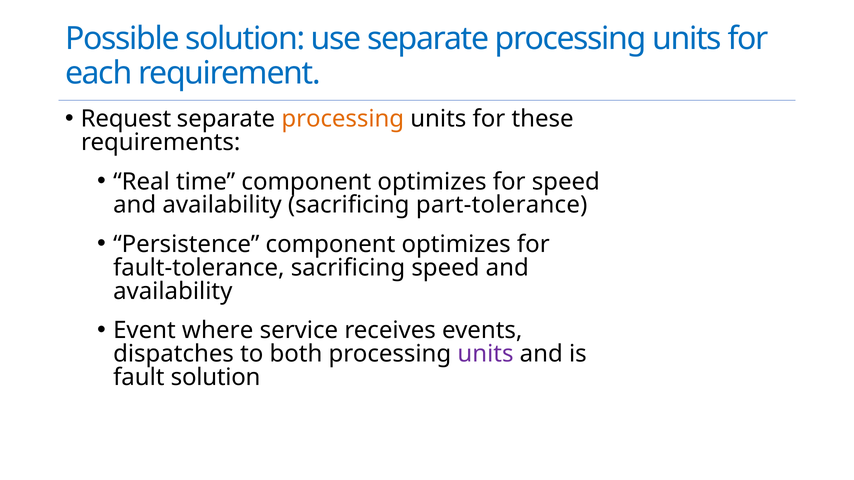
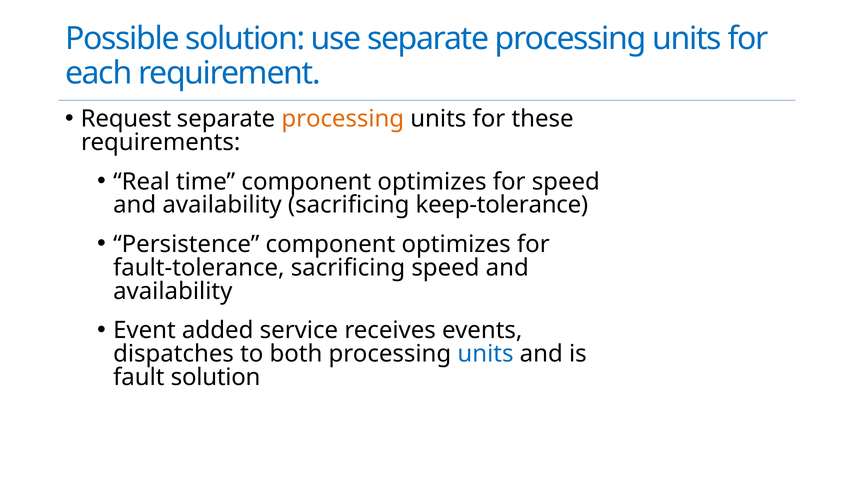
part-tolerance: part-tolerance -> keep-tolerance (502, 205)
where: where -> added (218, 331)
units colour: purple -> blue (486, 354)
